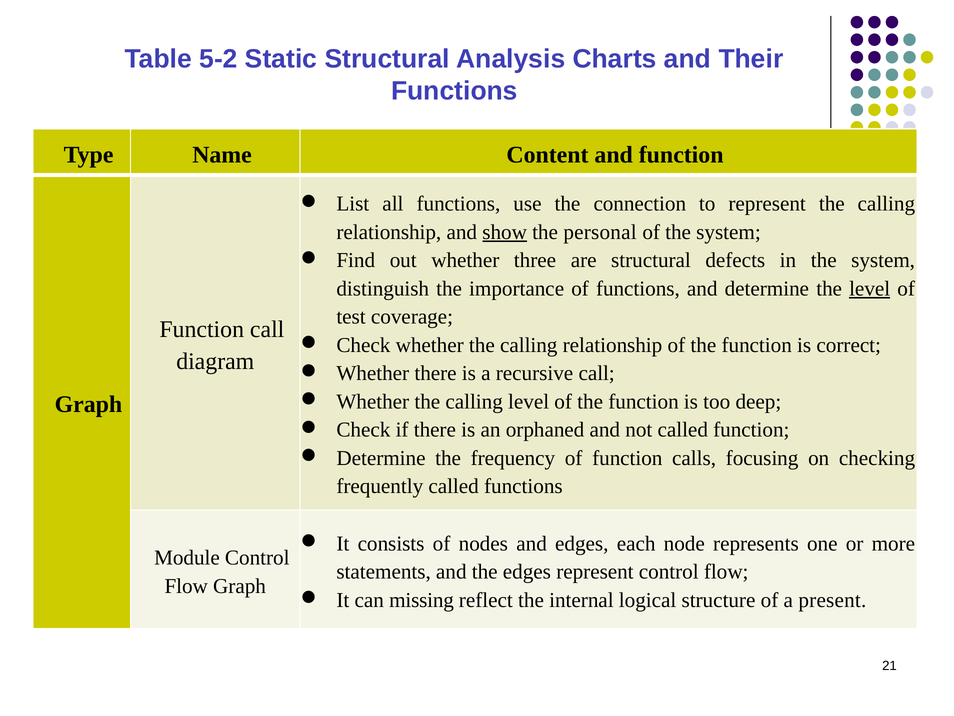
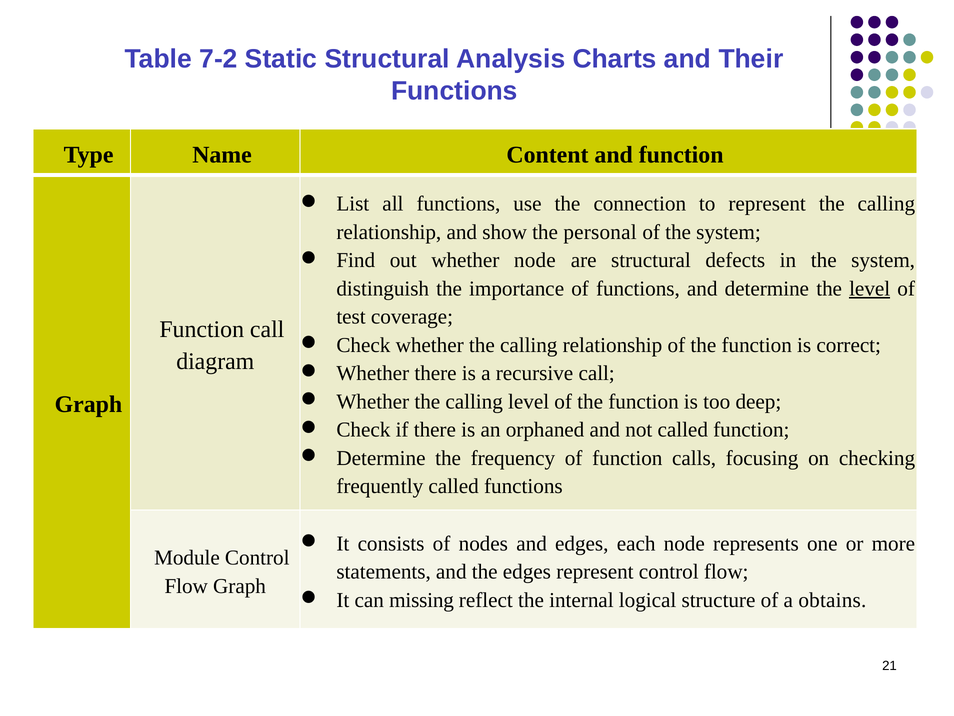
5-2: 5-2 -> 7-2 (218, 59)
show underline: present -> none (505, 232)
whether three: three -> node (535, 260)
present: present -> obtains (832, 600)
